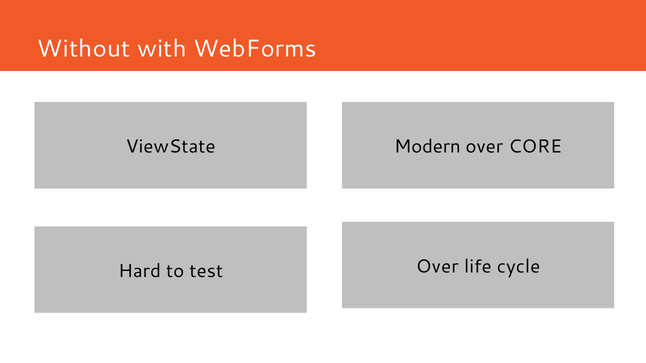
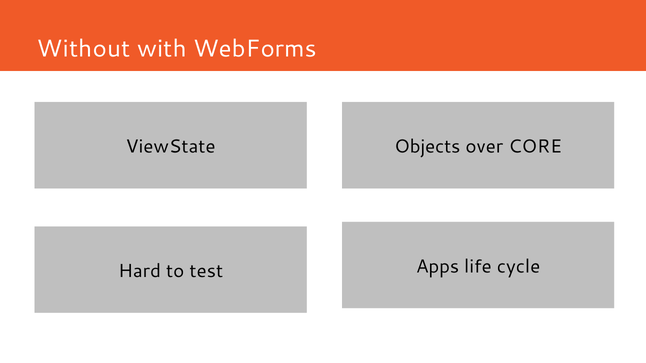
Modern: Modern -> Objects (427, 147)
test Over: Over -> Apps (438, 267)
